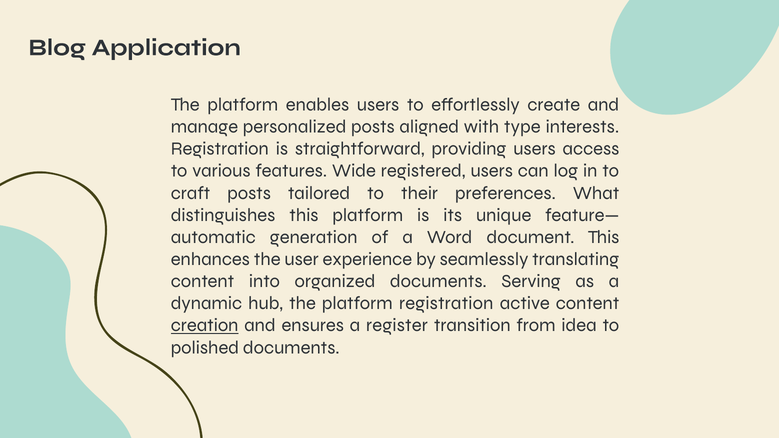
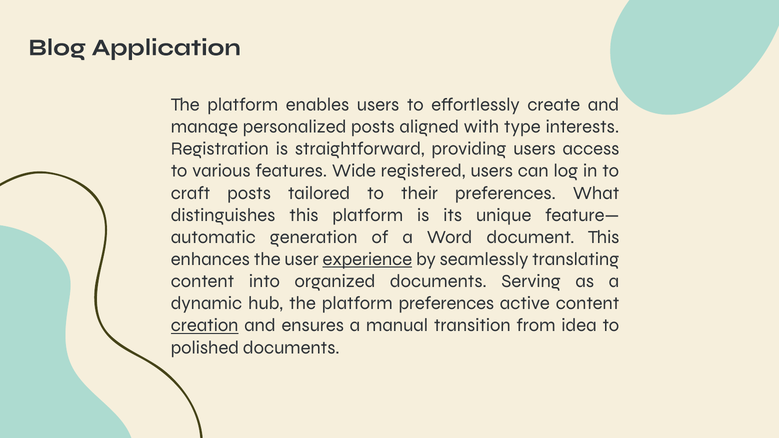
experience underline: none -> present (367, 259)
platform registration: registration -> preferences (446, 303)
register: register -> manual (397, 326)
